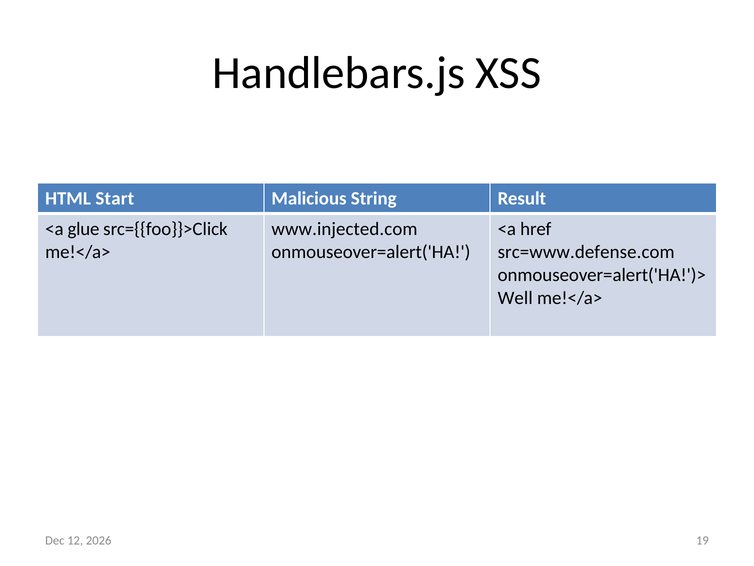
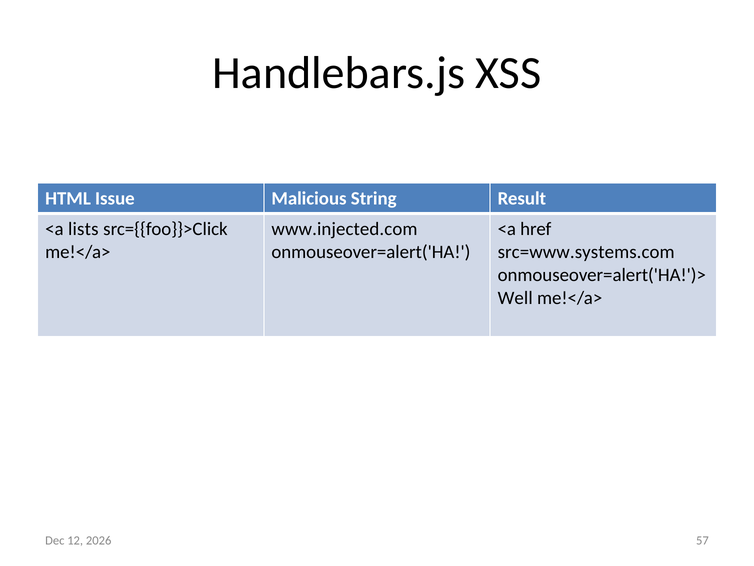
Start: Start -> Issue (115, 198)
glue: glue -> lists (83, 229)
src=www.defense.com: src=www.defense.com -> src=www.systems.com (586, 252)
19: 19 -> 57 (702, 540)
